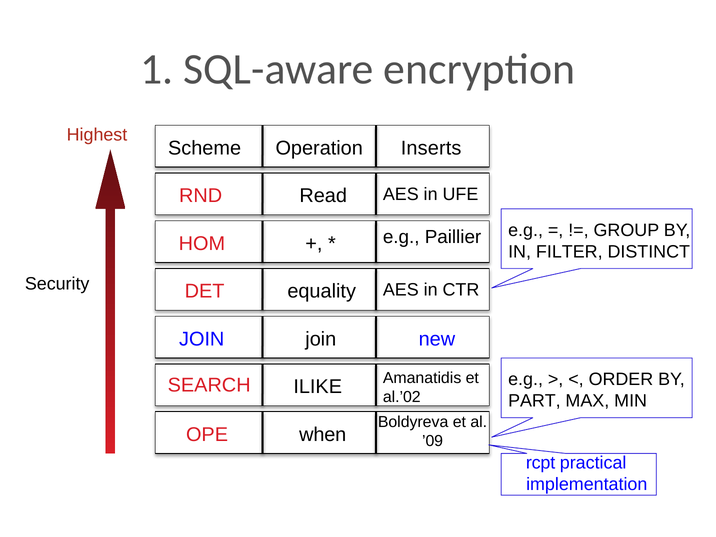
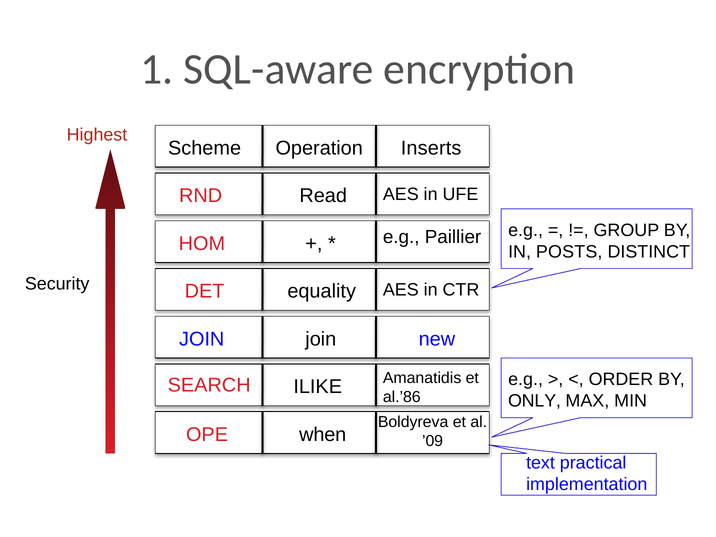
FILTER: FILTER -> POSTS (569, 252)
al.’02: al.’02 -> al.’86 (402, 397)
PART: PART -> ONLY (534, 401)
rcpt: rcpt -> text (541, 463)
